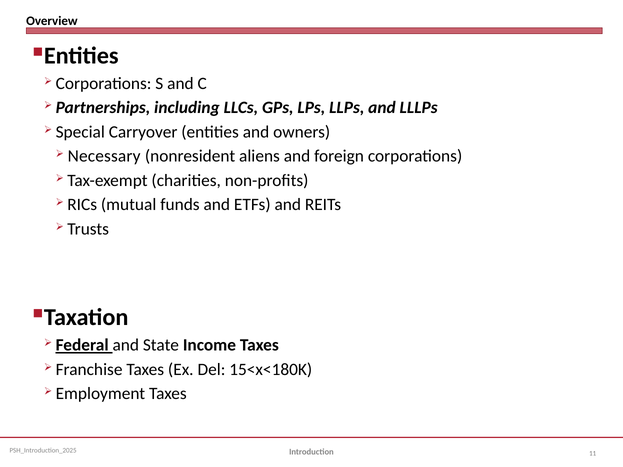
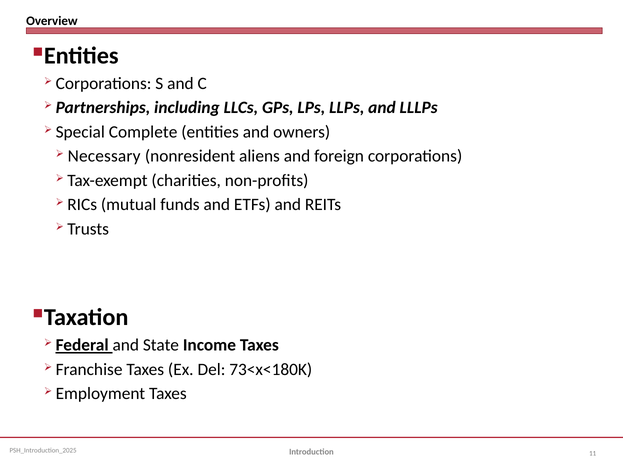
Carryover: Carryover -> Complete (143, 132)
15<x<180K: 15<x<180K -> 73<x<180K (271, 370)
